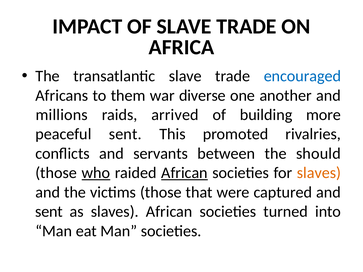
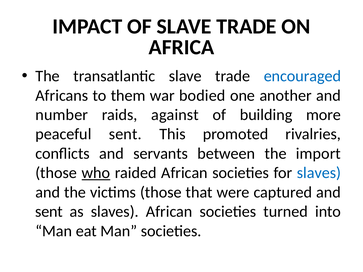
diverse: diverse -> bodied (202, 96)
millions: millions -> number (62, 115)
arrived: arrived -> against (175, 115)
should: should -> import (318, 154)
African underline: present -> none (184, 173)
slaves colour: orange -> blue (319, 173)
